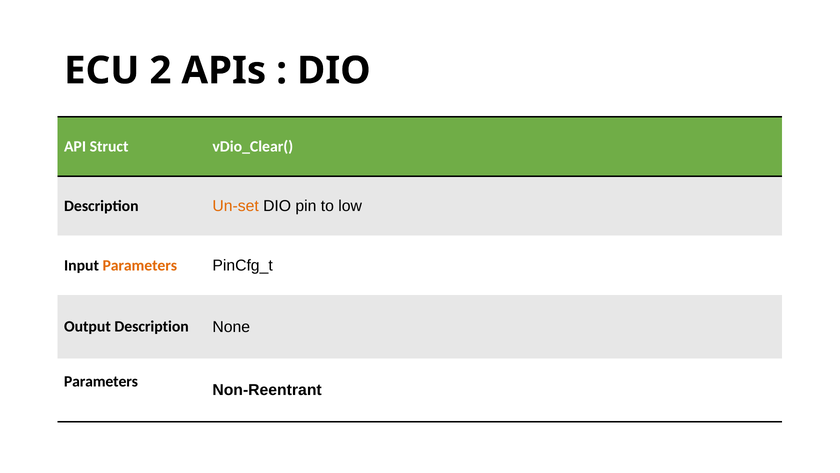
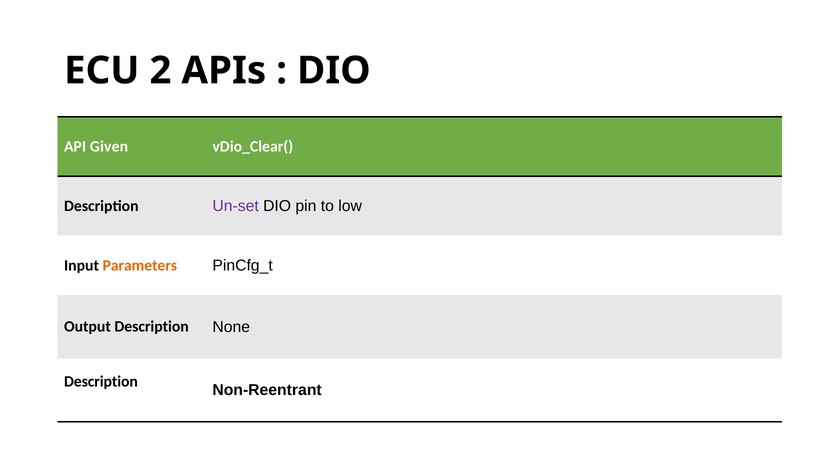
Struct: Struct -> Given (109, 146)
Un-set colour: orange -> purple (236, 206)
Parameters: Parameters -> Description (101, 381)
